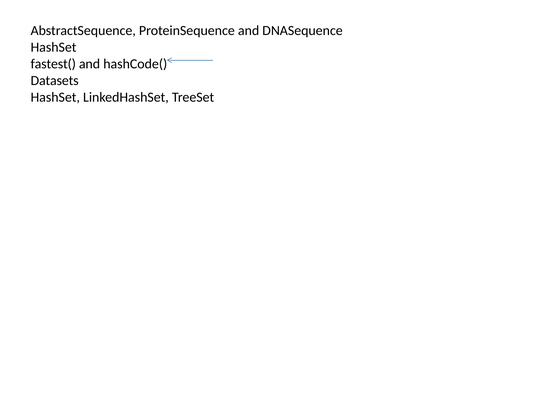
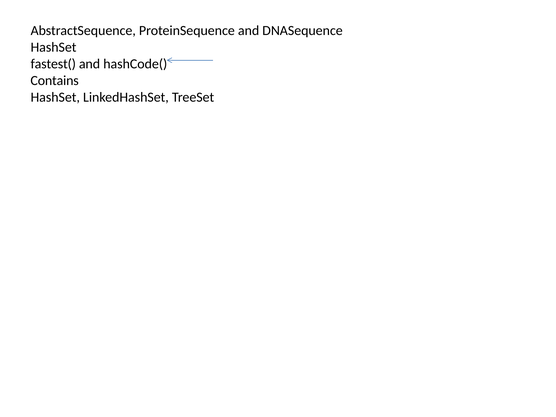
Datasets: Datasets -> Contains (55, 81)
